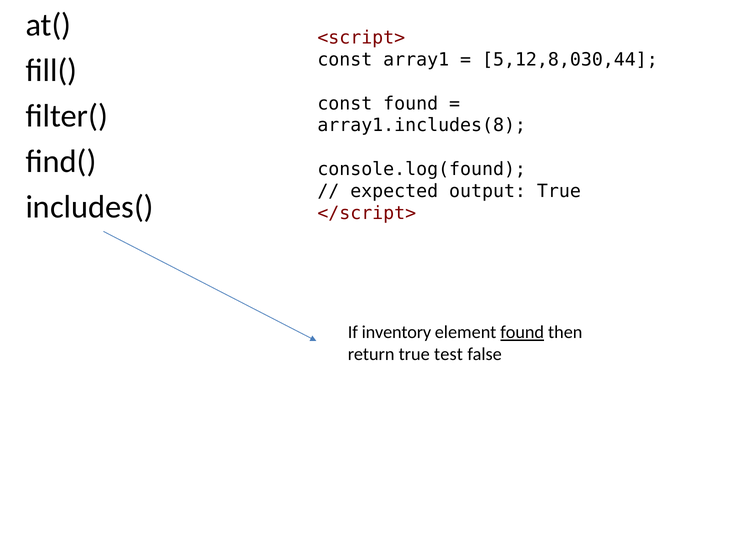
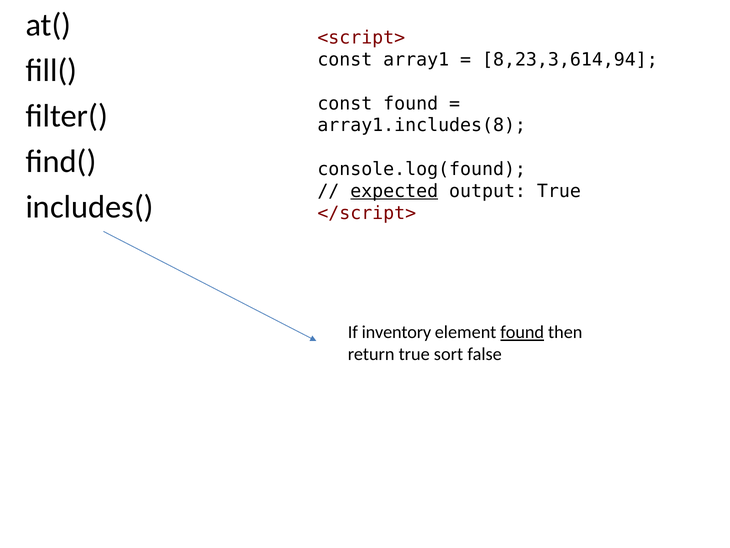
5,12,8,030,44: 5,12,8,030,44 -> 8,23,3,614,94 (570, 60)
expected underline: none -> present (394, 191)
test: test -> sort (449, 354)
